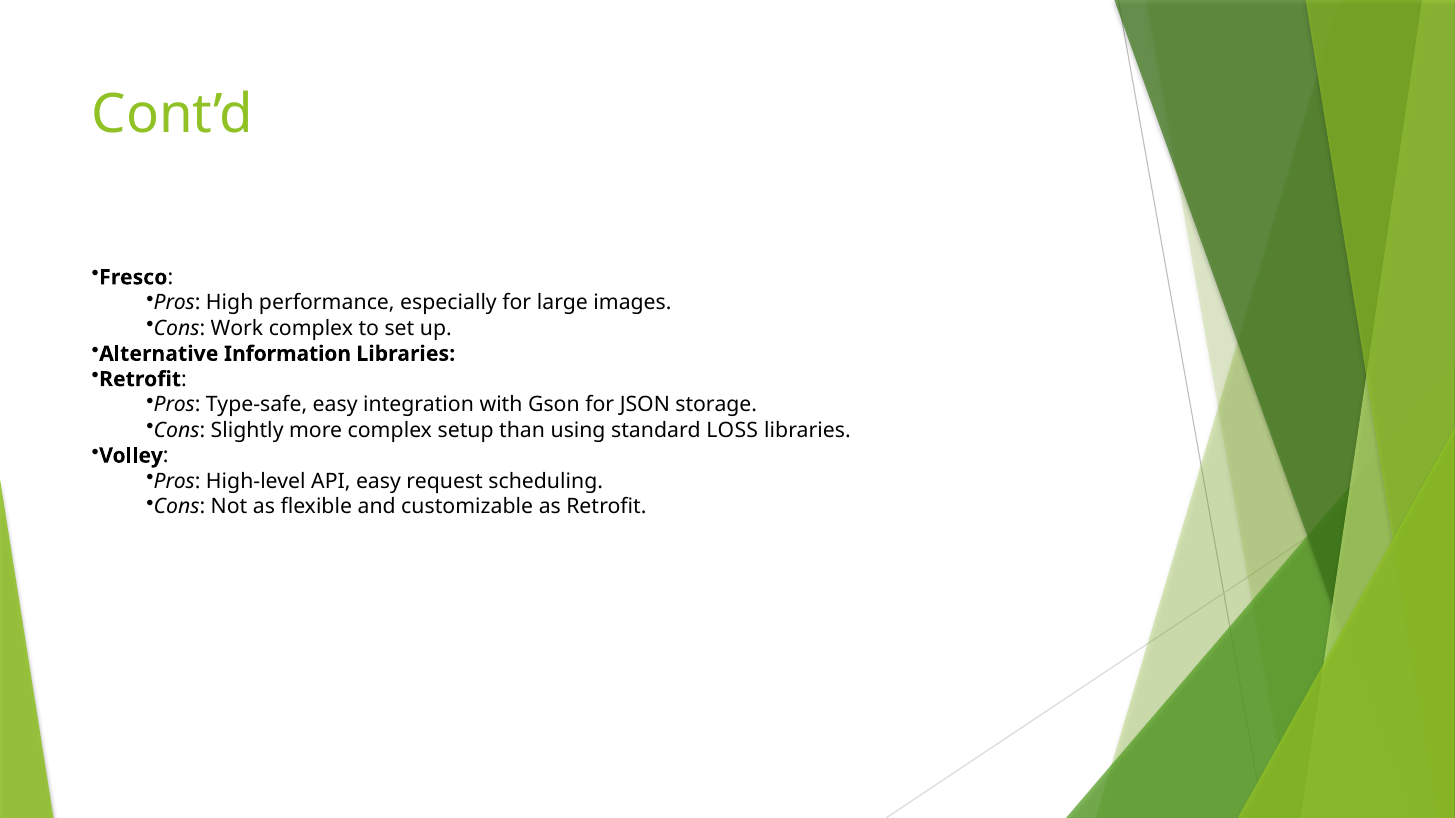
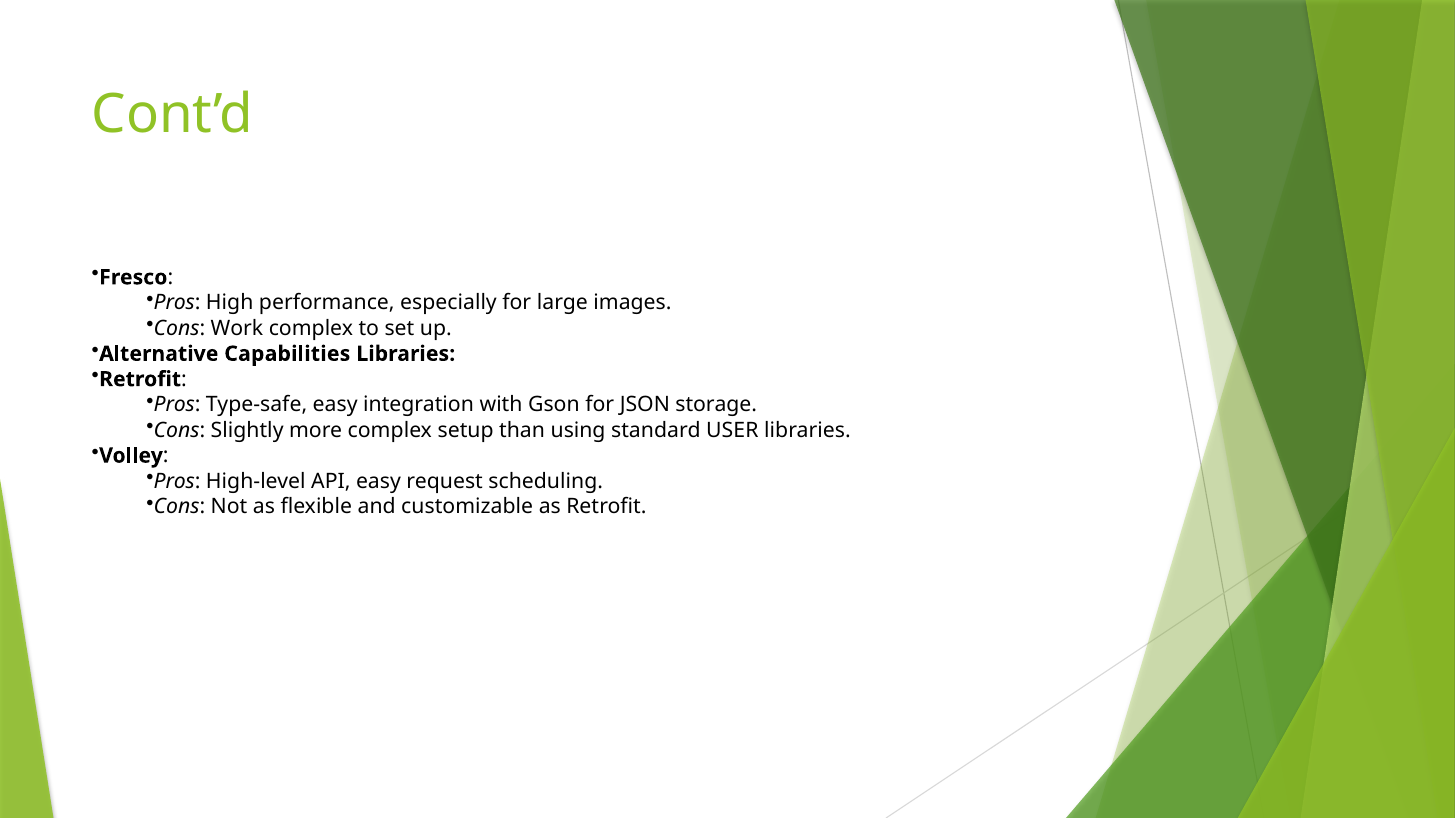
Information: Information -> Capabilities (287, 354)
LOSS: LOSS -> USER (732, 430)
